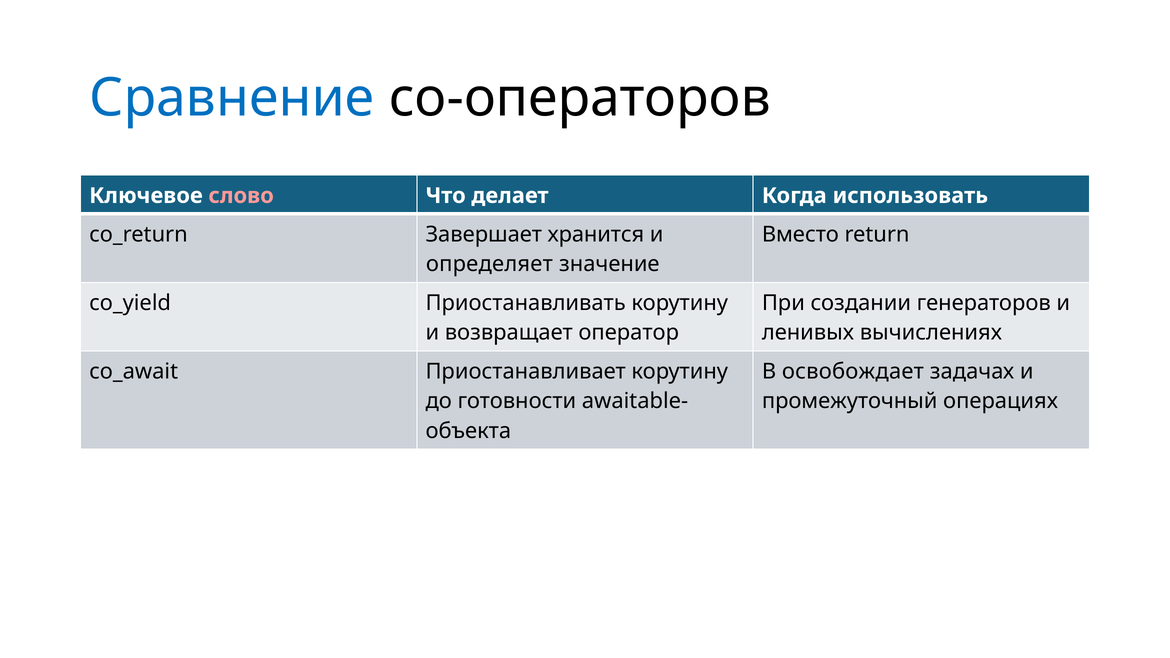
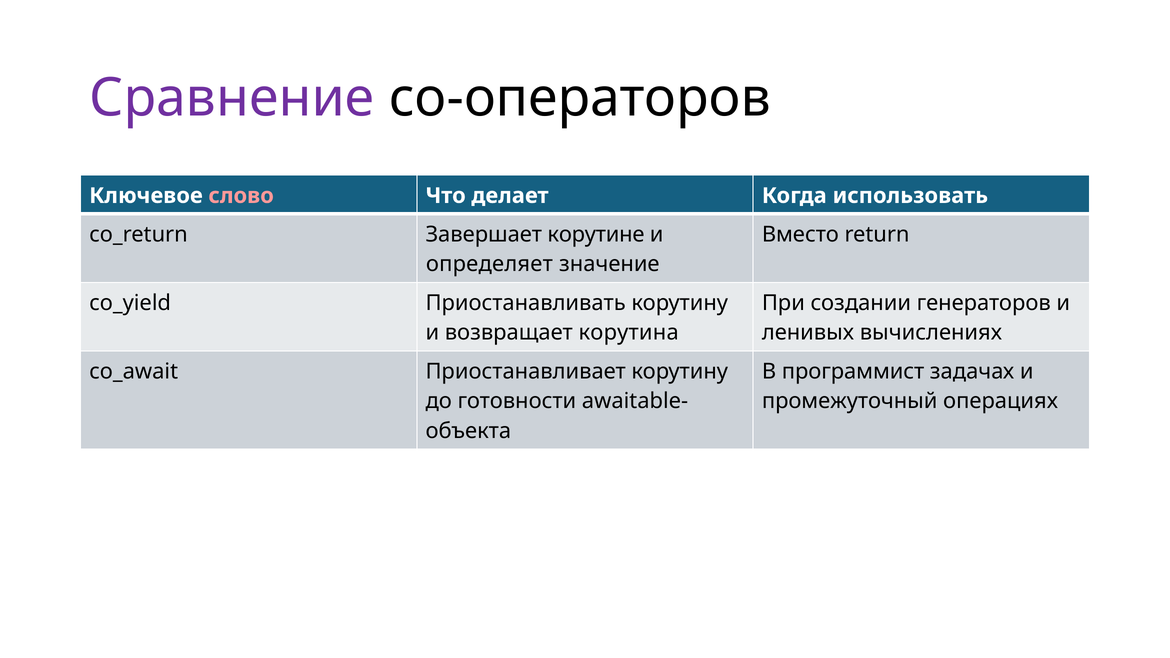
Сравнение colour: blue -> purple (232, 98)
хранится: хранится -> корутине (596, 234)
оператор: оператор -> корутина (629, 333)
освобождает: освобождает -> программист (853, 371)
